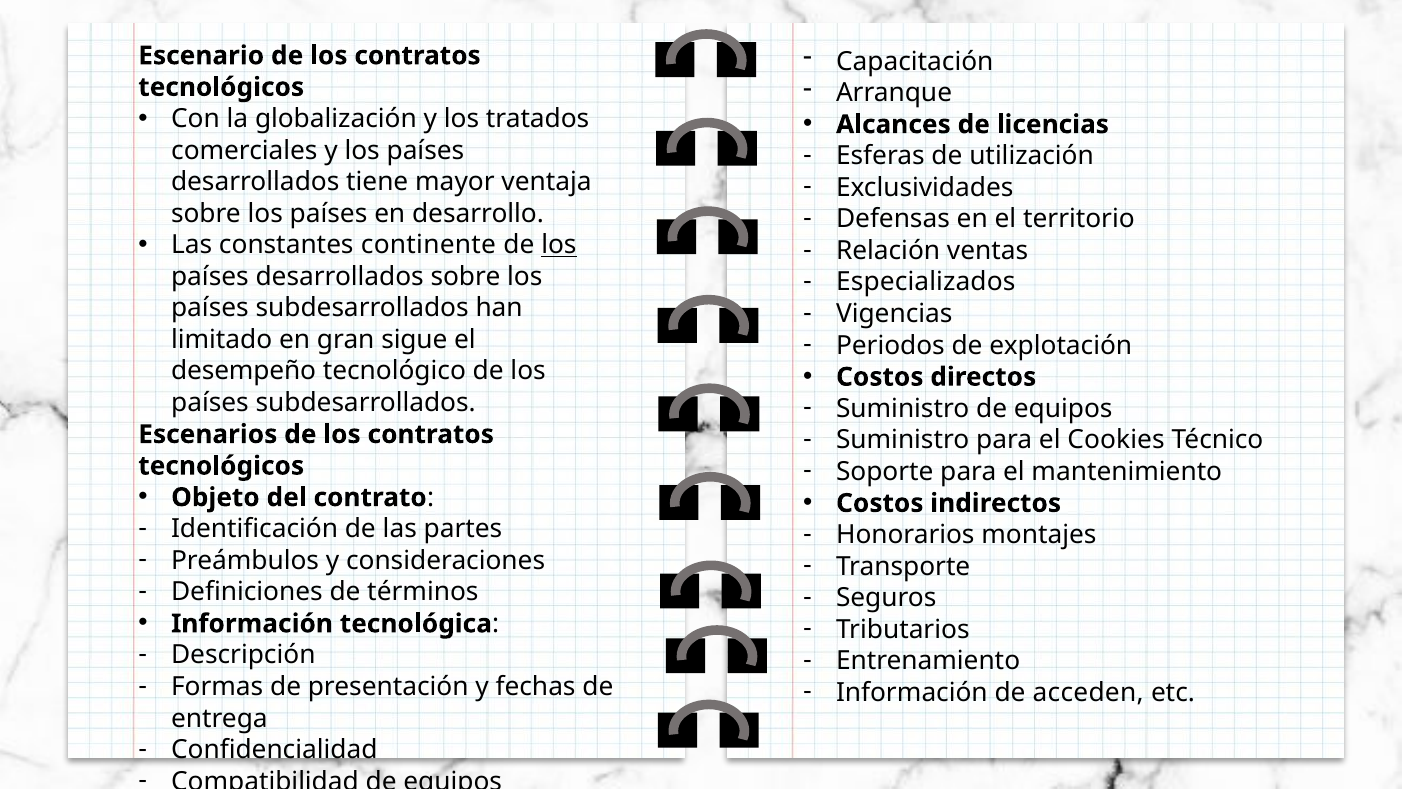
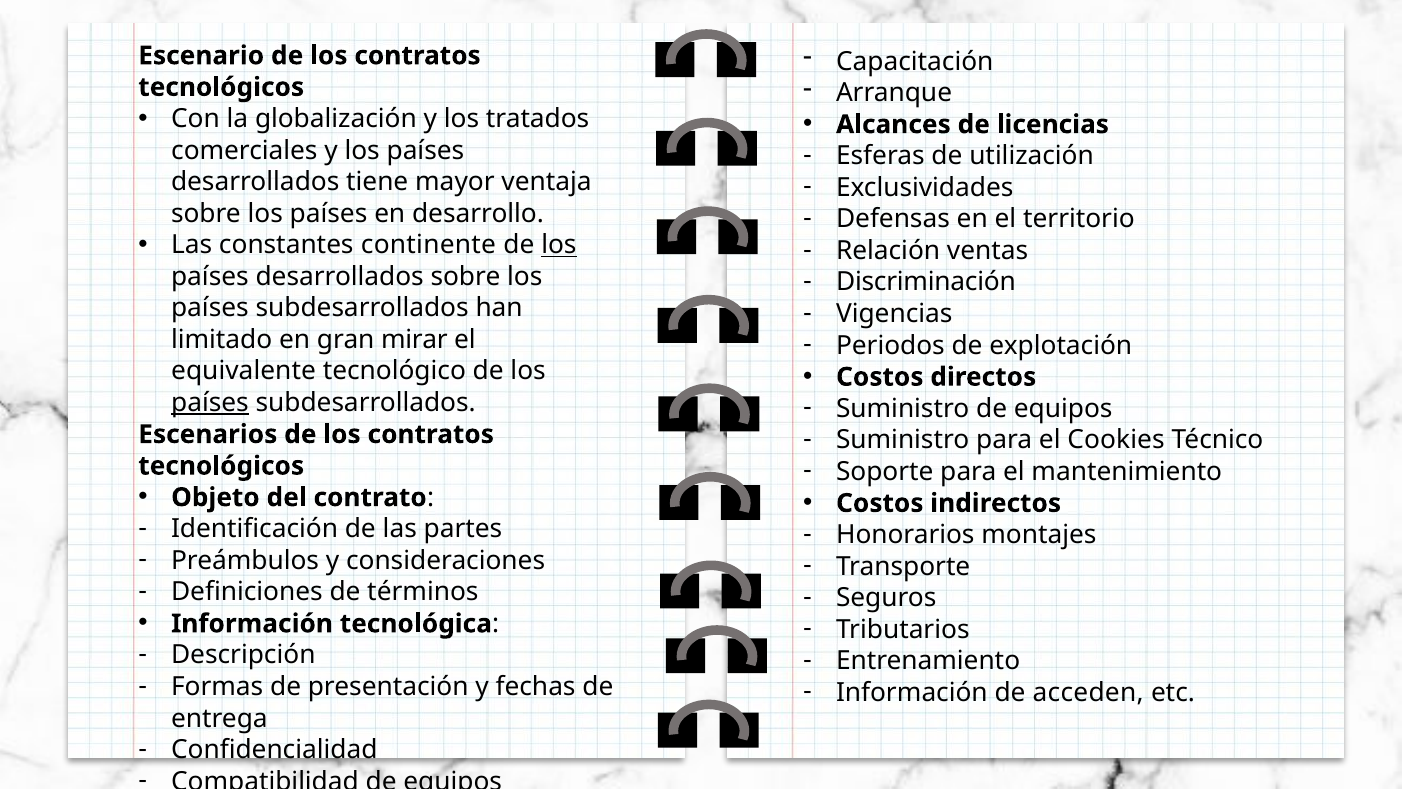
Especializados: Especializados -> Discriminación (926, 282)
sigue: sigue -> mirar (414, 340)
desempeño: desempeño -> equivalente (244, 371)
países underline: none -> present (210, 403)
